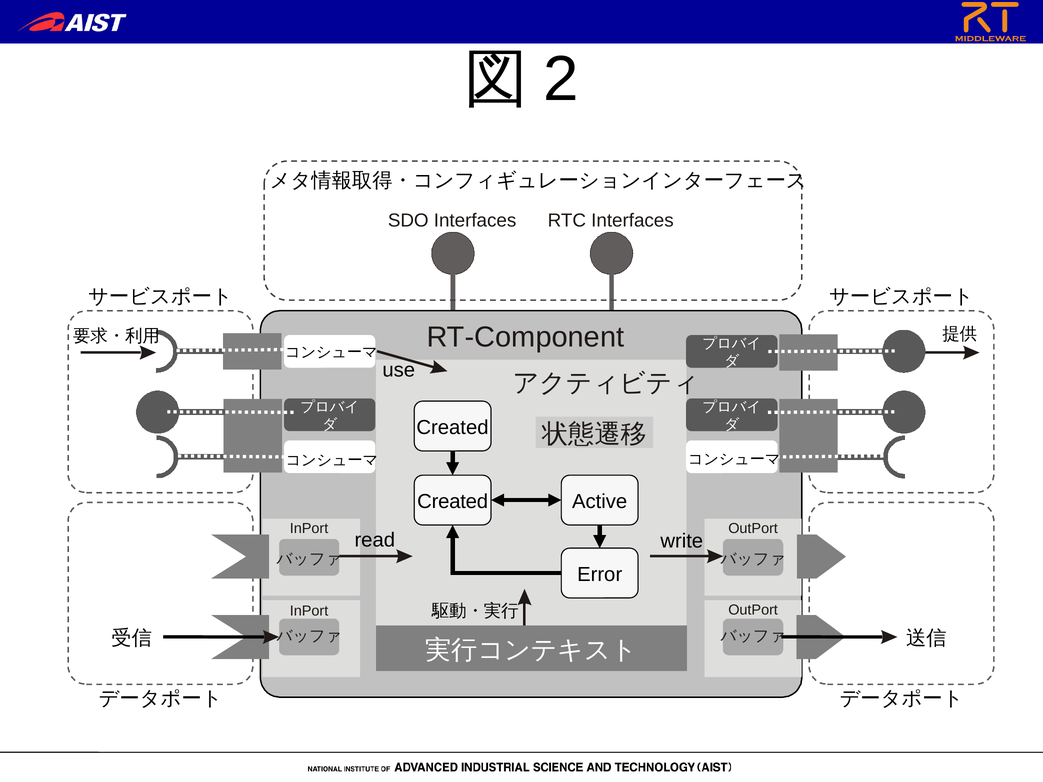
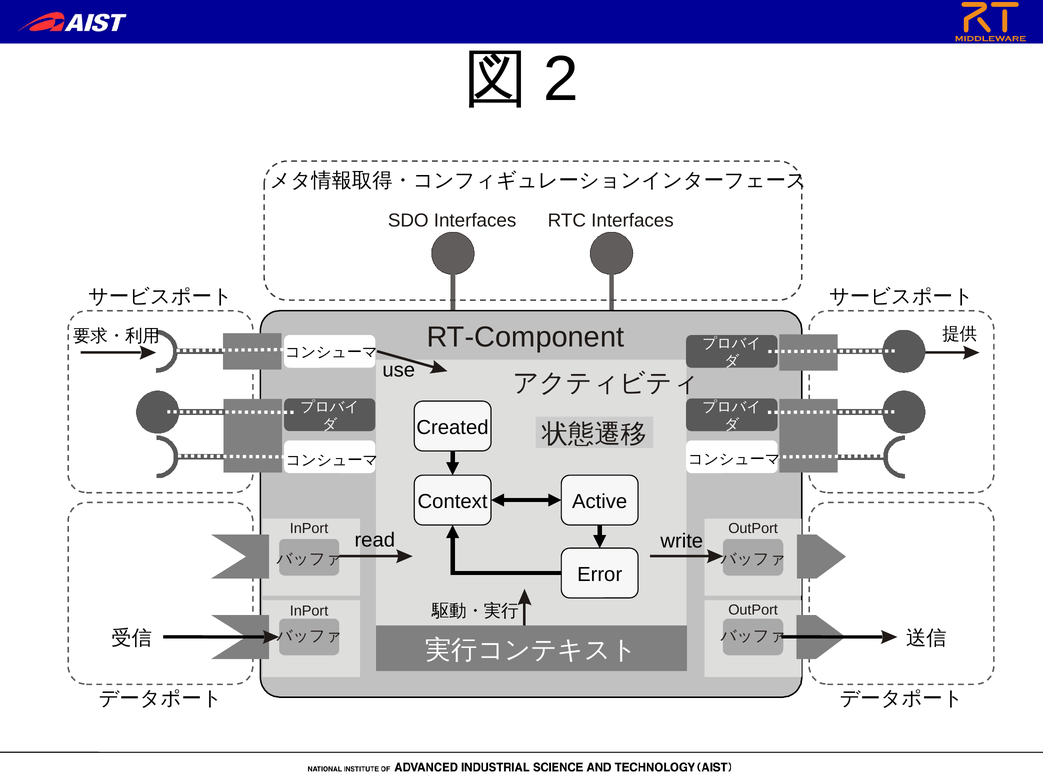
Created: Created -> Context (453, 502)
